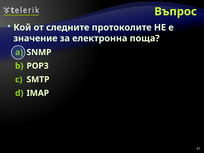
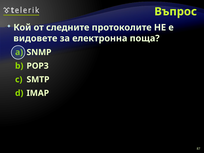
значение: значение -> видовете (35, 38)
